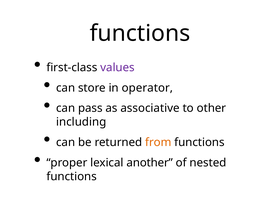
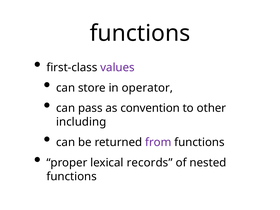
associative: associative -> convention (150, 108)
from colour: orange -> purple (158, 142)
another: another -> records (150, 163)
